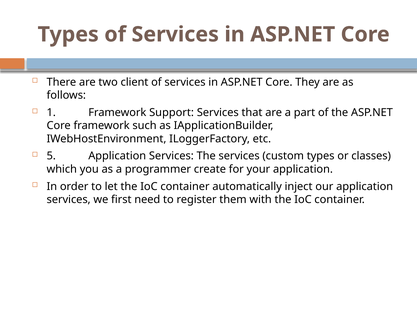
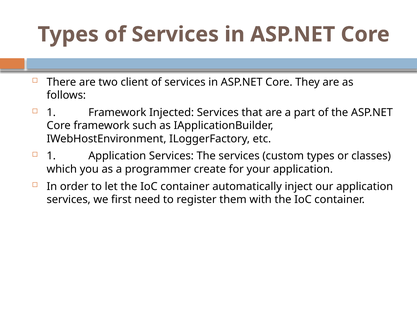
Support: Support -> Injected (172, 113)
5: 5 -> 1 (51, 156)
